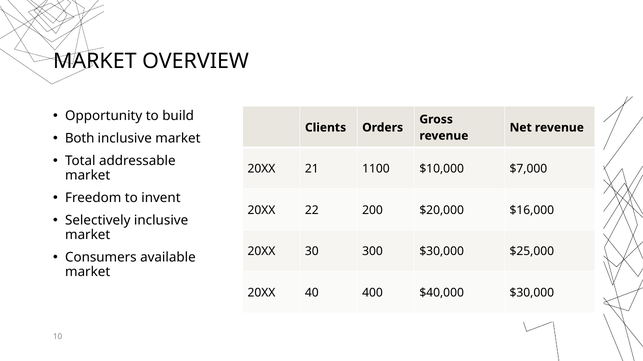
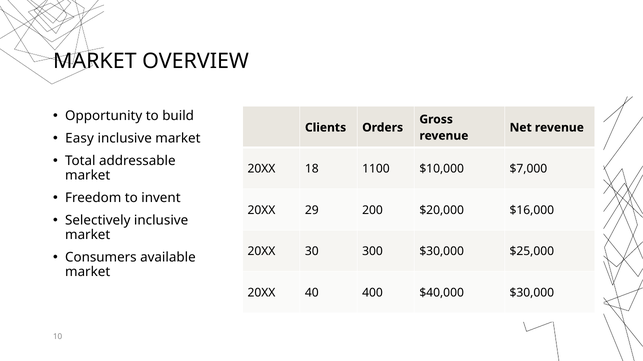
Both: Both -> Easy (80, 139)
21: 21 -> 18 (312, 169)
22: 22 -> 29 (312, 211)
